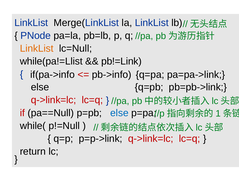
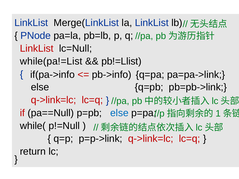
LinkList colour: orange -> red (37, 49)
while(pa!=Llist: while(pa!=Llist -> while(pa!=List (51, 61)
pb!=Link: pb!=Link -> pb!=Llist (121, 61)
